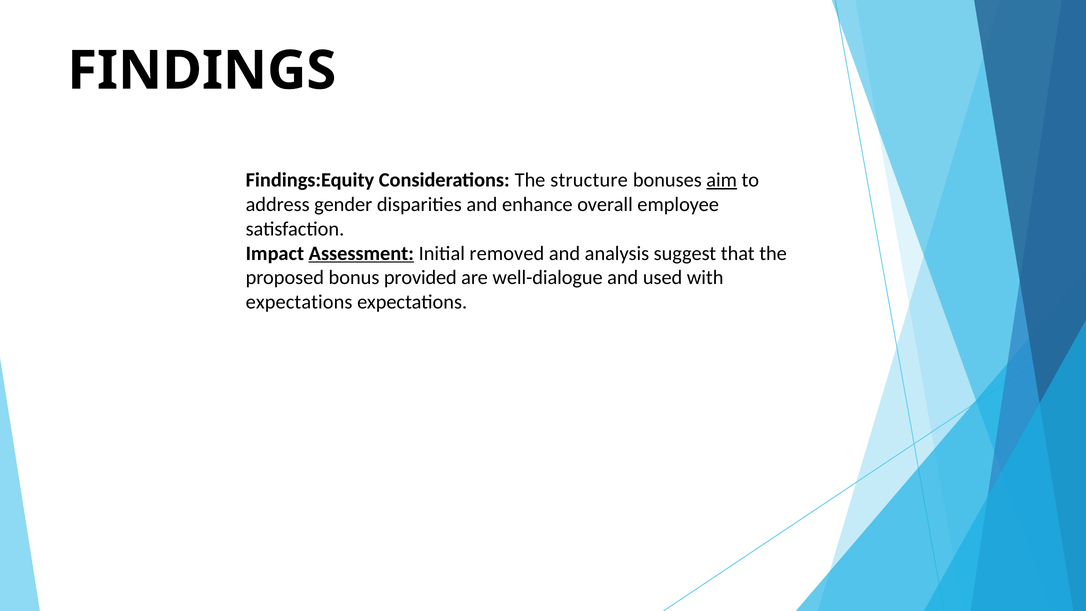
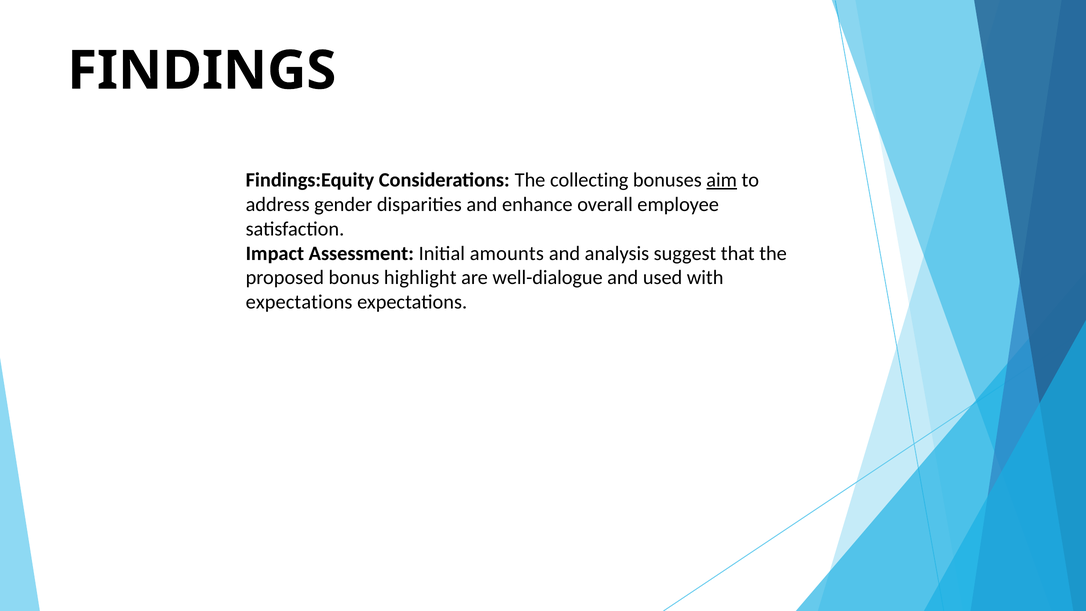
structure: structure -> collecting (589, 180)
Assessment underline: present -> none (361, 253)
removed: removed -> amounts (507, 253)
provided: provided -> highlight (420, 278)
